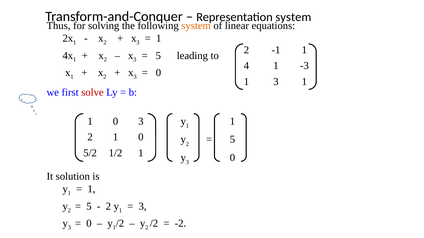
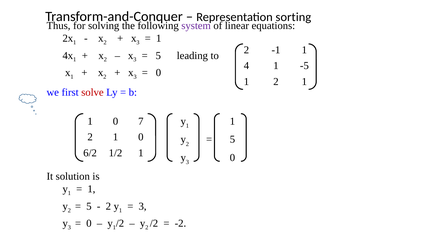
Representation system: system -> sorting (293, 17)
system colour: orange -> purple (196, 26)
-3: -3 -> -5 (304, 66)
1 3: 3 -> 2 (276, 82)
0 3: 3 -> 7 (141, 121)
5/2: 5/2 -> 6/2 (90, 153)
